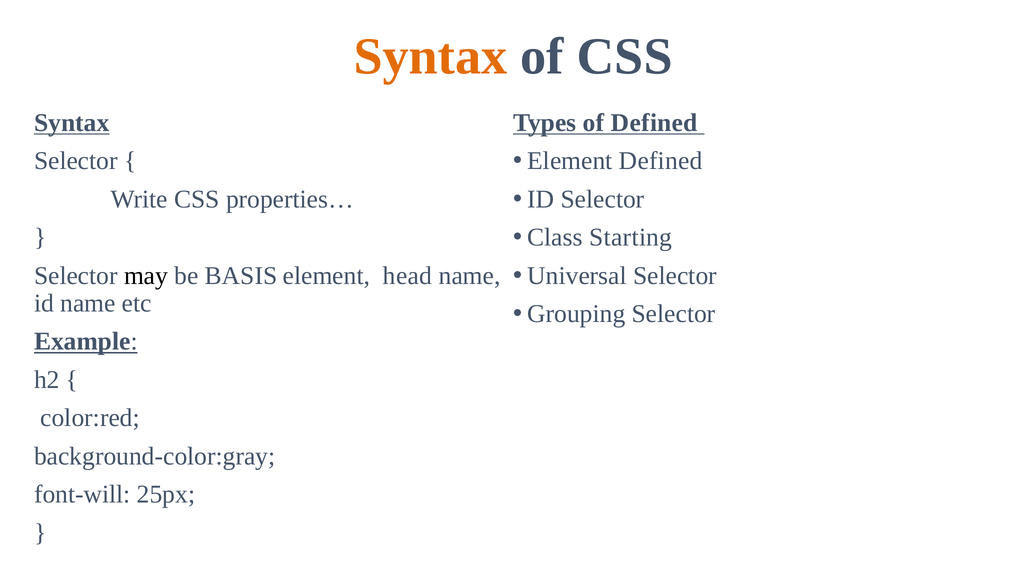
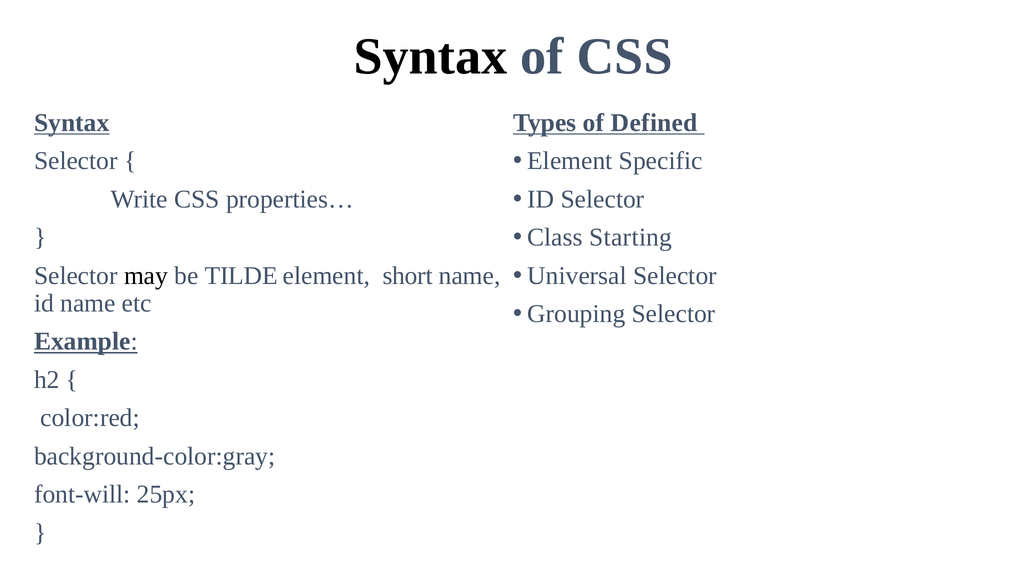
Syntax colour: orange -> black (430, 56)
Element Defined: Defined -> Specific (661, 161)
BASIS: BASIS -> TILDE (241, 276)
head: head -> short (408, 276)
